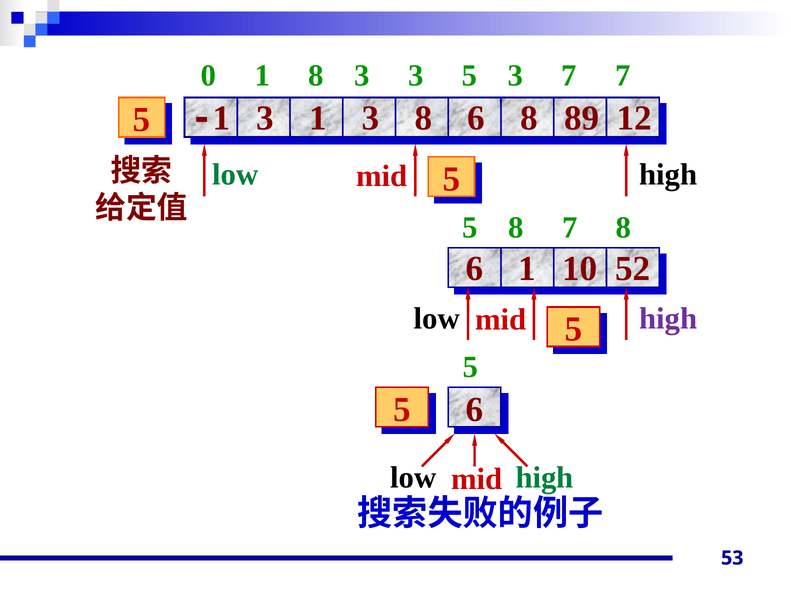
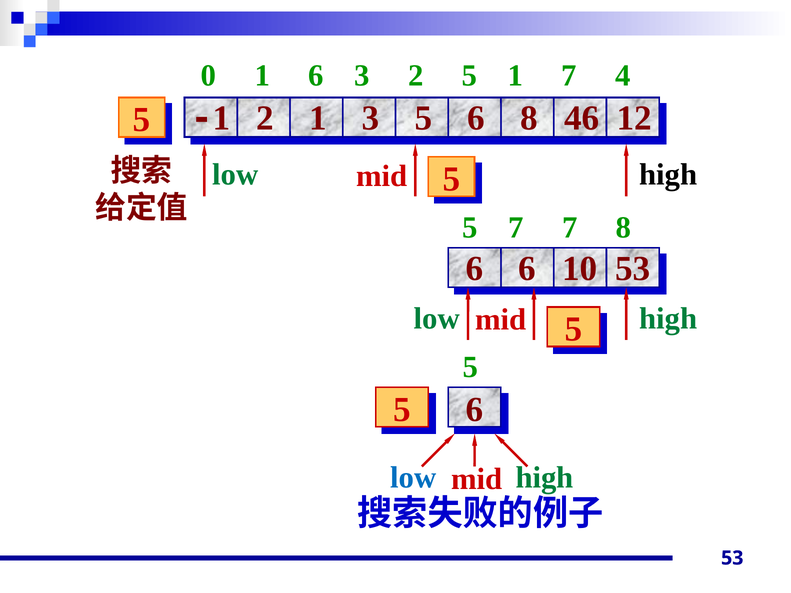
1 8: 8 -> 6 (316, 76)
3 3: 3 -> 2 (416, 76)
5 3: 3 -> 1 (516, 76)
7 7: 7 -> 4 (623, 76)
-1 3: 3 -> 2 (265, 118)
3 8: 8 -> 5 (423, 118)
89: 89 -> 46 (582, 118)
5 8: 8 -> 7 (516, 227)
1: 1 -> 6 (527, 269)
10 52: 52 -> 53 (633, 269)
low colour: black -> green (437, 318)
high colour: purple -> green (668, 318)
low colour: black -> blue (413, 478)
